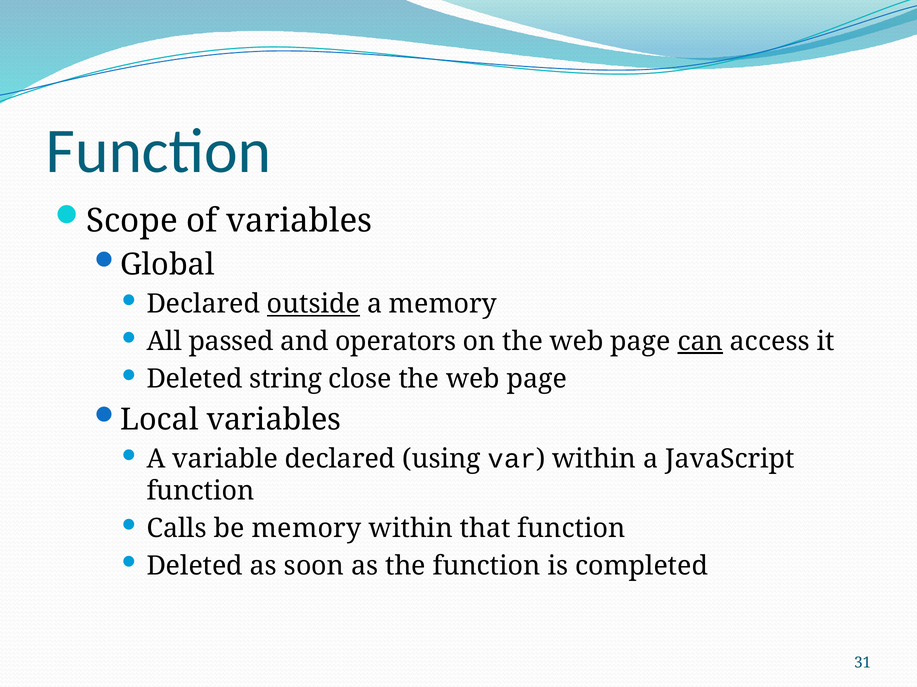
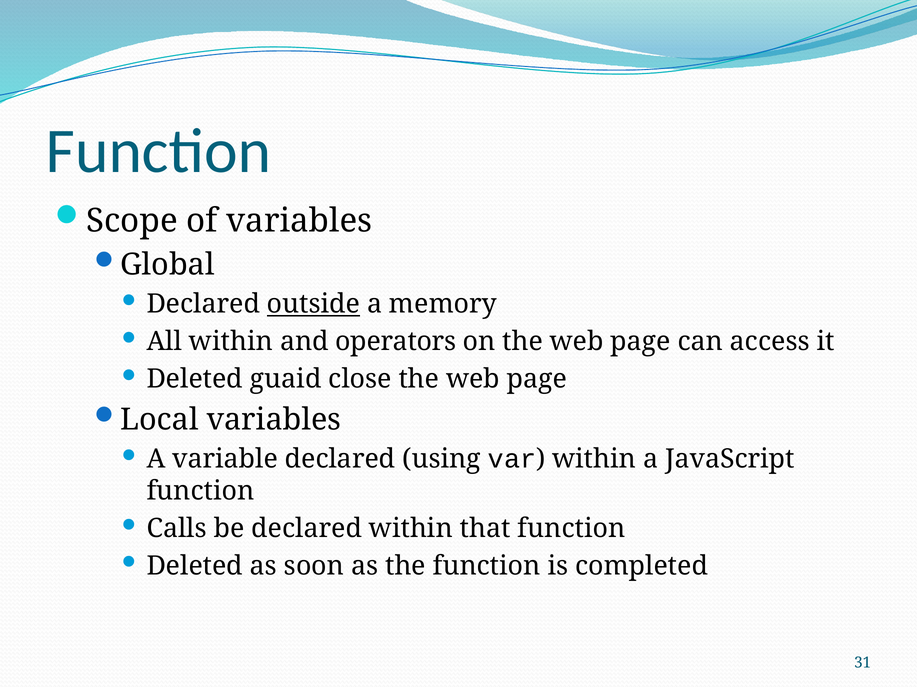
All passed: passed -> within (231, 342)
can underline: present -> none (700, 342)
string: string -> guaid (286, 379)
be memory: memory -> declared (307, 529)
